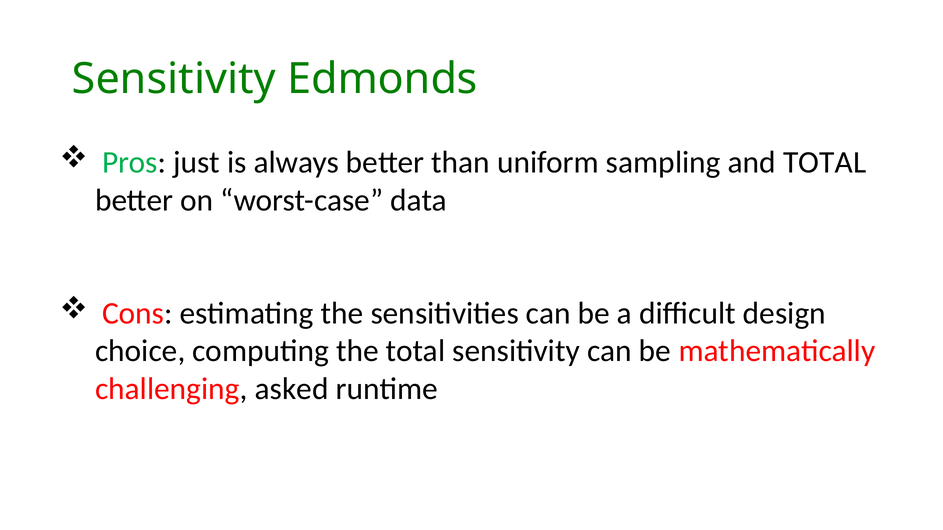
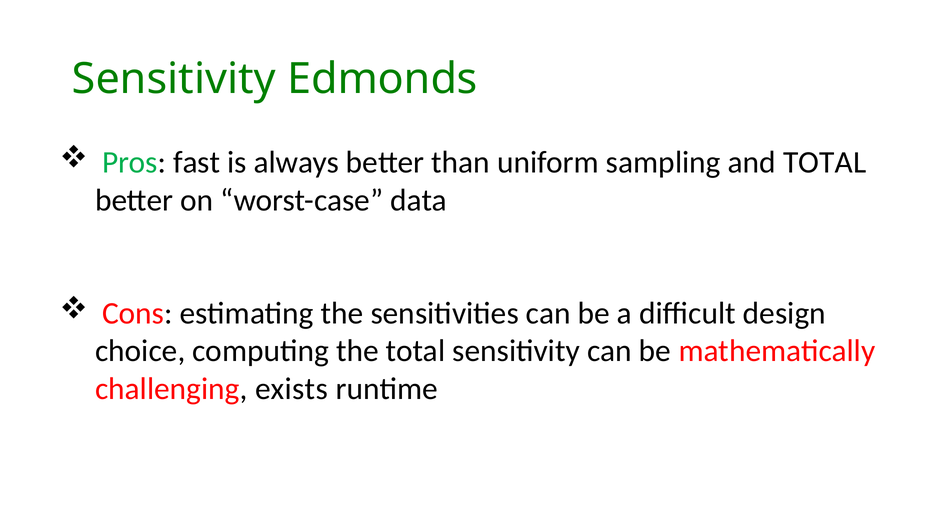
just: just -> fast (197, 163)
asked: asked -> exists (292, 389)
